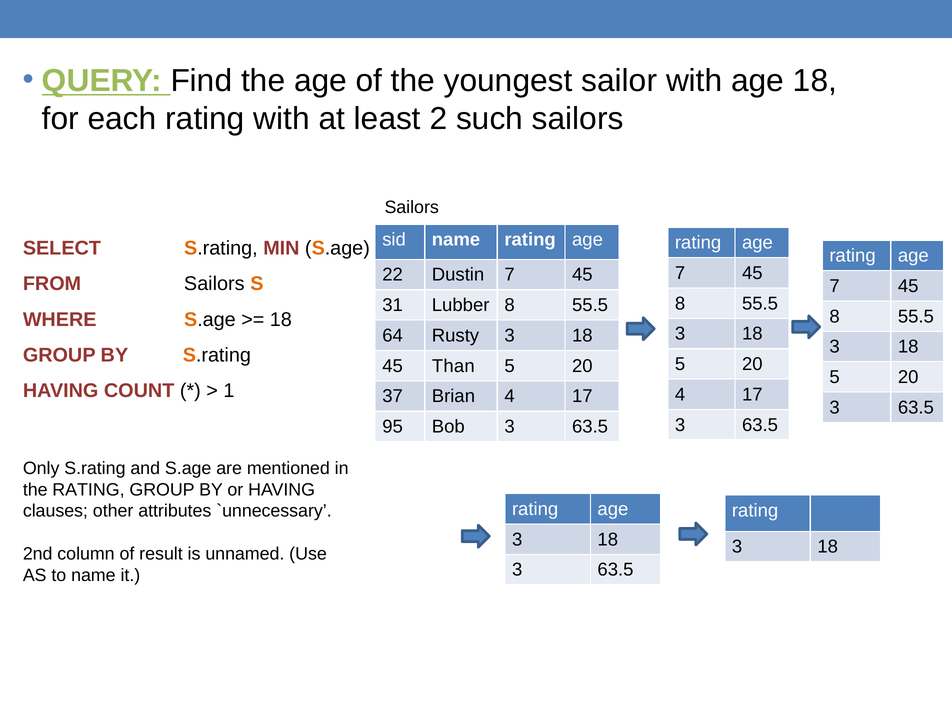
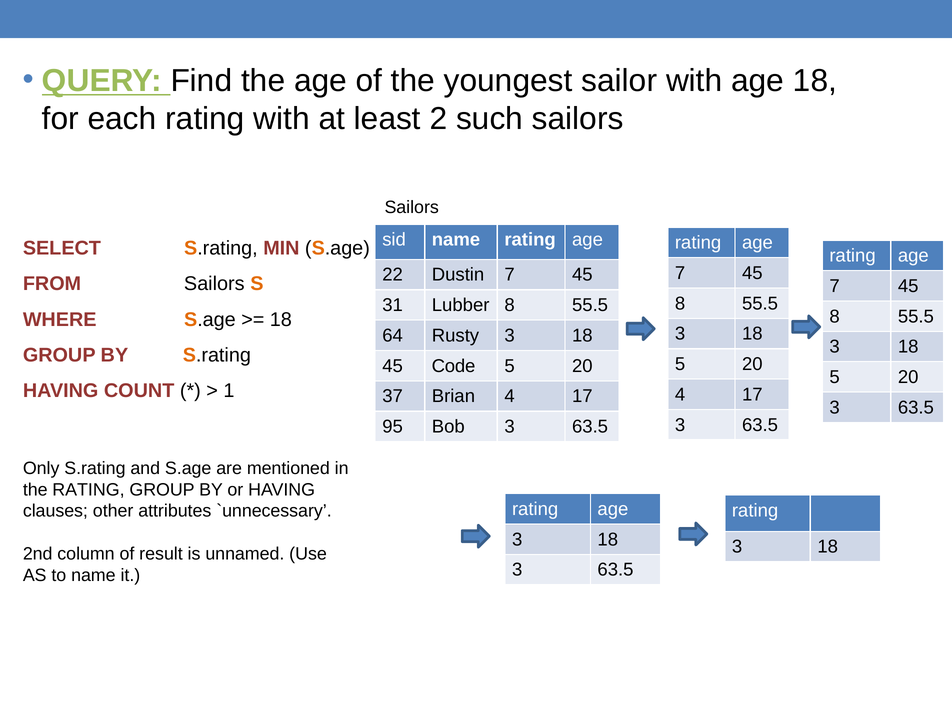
Than: Than -> Code (453, 366)
